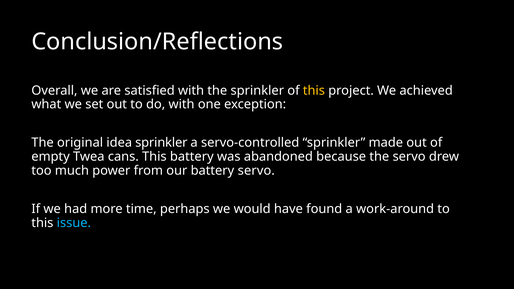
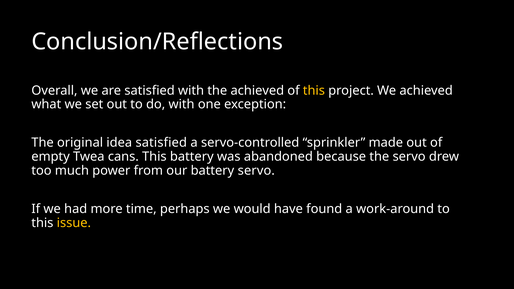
the sprinkler: sprinkler -> achieved (257, 90)
idea sprinkler: sprinkler -> satisfied (161, 143)
issue colour: light blue -> yellow (74, 223)
